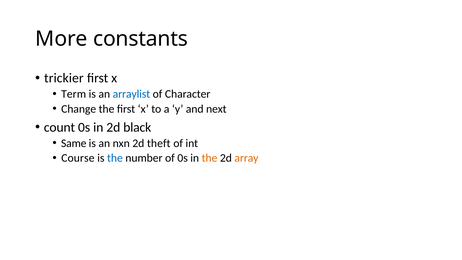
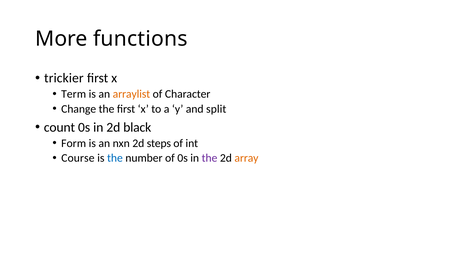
constants: constants -> functions (140, 39)
arraylist colour: blue -> orange (131, 94)
next: next -> split (216, 109)
Same: Same -> Form (74, 143)
theft: theft -> steps (159, 143)
the colour: orange -> purple (210, 158)
